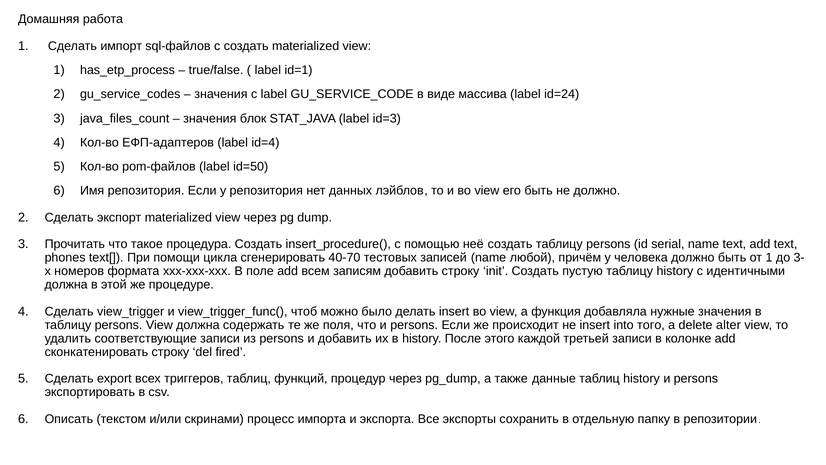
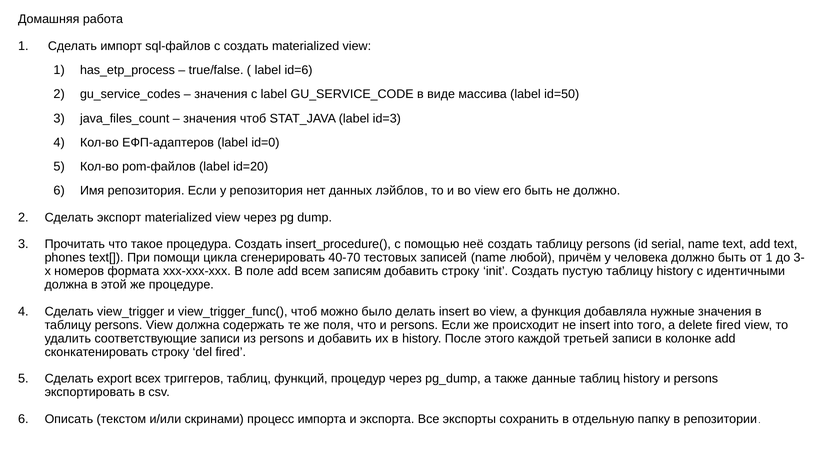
id=1: id=1 -> id=6 (299, 70)
id=24: id=24 -> id=50 (562, 94)
значения блок: блок -> чтоб (253, 118)
id=4: id=4 -> id=0 (265, 142)
id=50: id=50 -> id=20 (251, 167)
delete alter: alter -> fired (728, 325)
